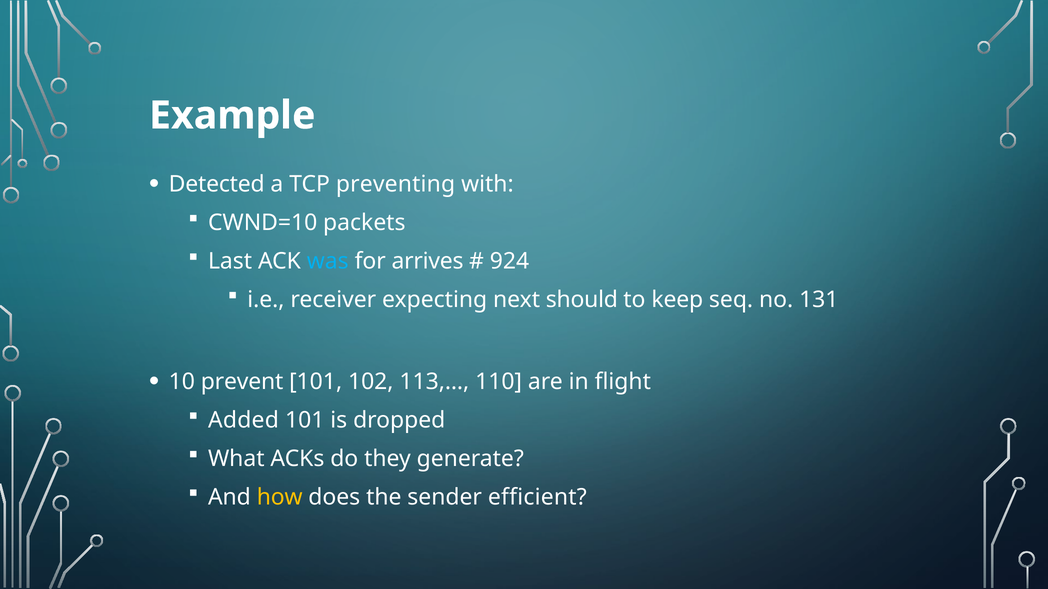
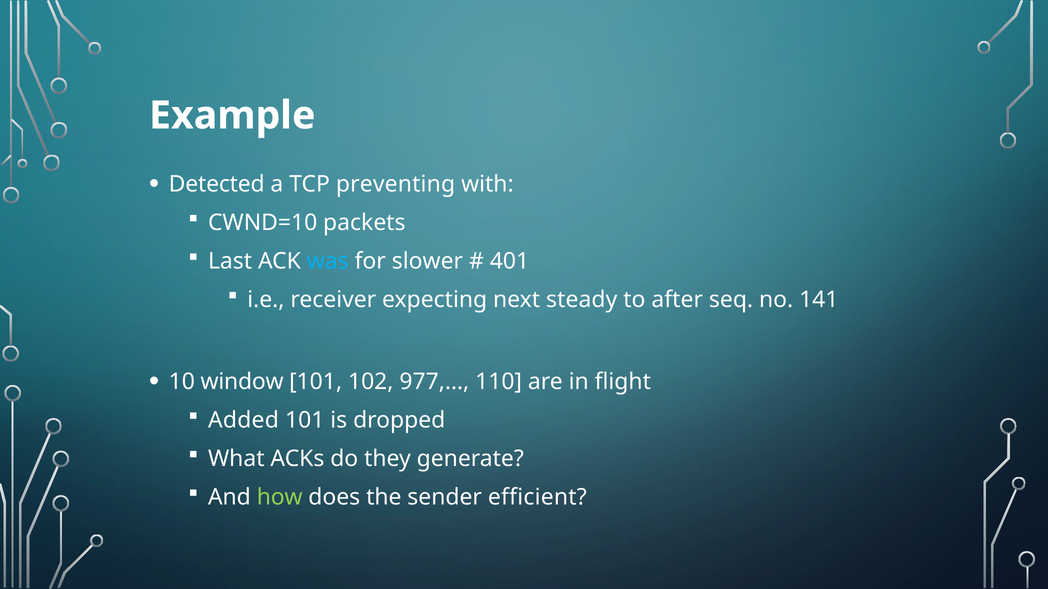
arrives: arrives -> slower (427, 261)
924: 924 -> 401 (509, 261)
should: should -> steady (582, 300)
keep: keep -> after (677, 300)
131: 131 -> 141 (819, 300)
prevent: prevent -> window (242, 382)
113,…: 113,… -> 977,… (434, 382)
how colour: yellow -> light green (280, 497)
